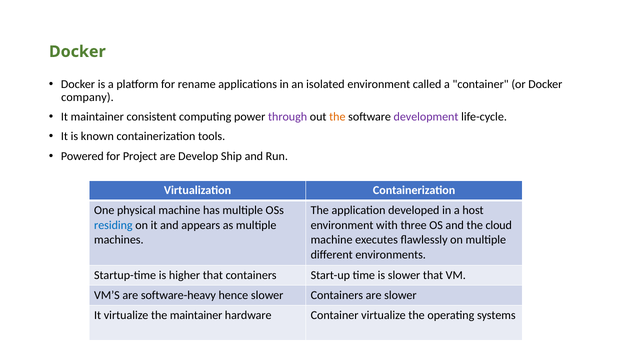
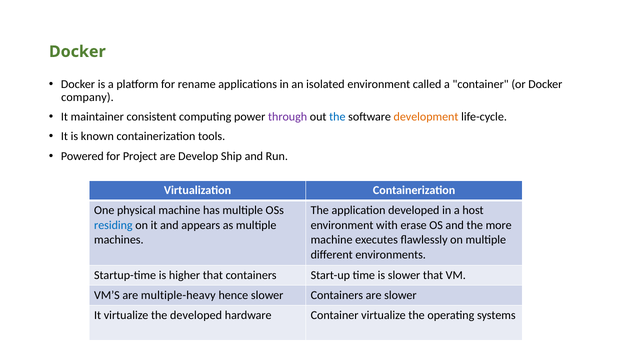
the colour: orange -> blue (337, 117)
development colour: purple -> orange (426, 117)
three: three -> erase (414, 225)
cloud: cloud -> more (499, 225)
software-heavy: software-heavy -> multiple-heavy (178, 295)
the maintainer: maintainer -> developed (196, 315)
